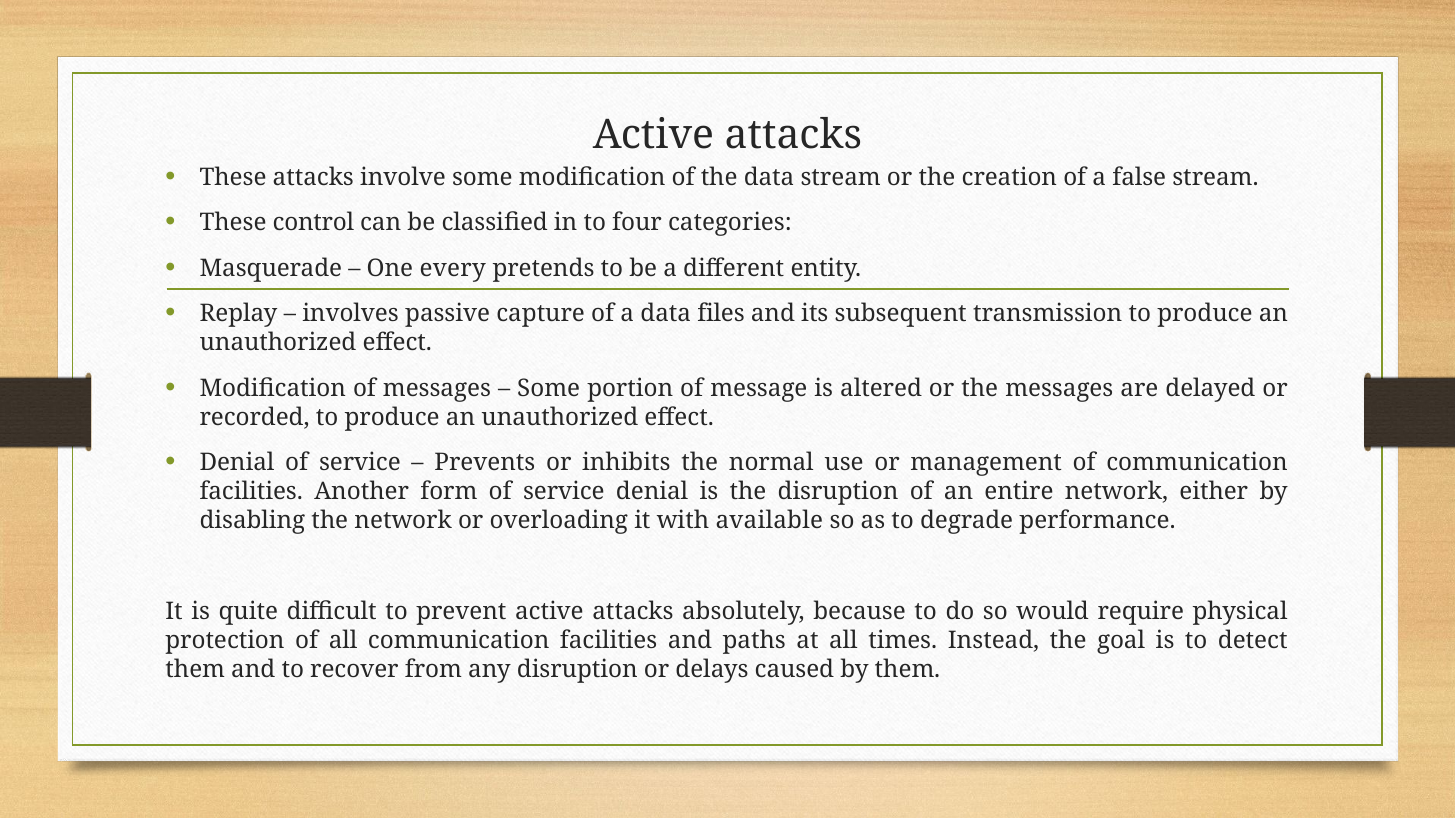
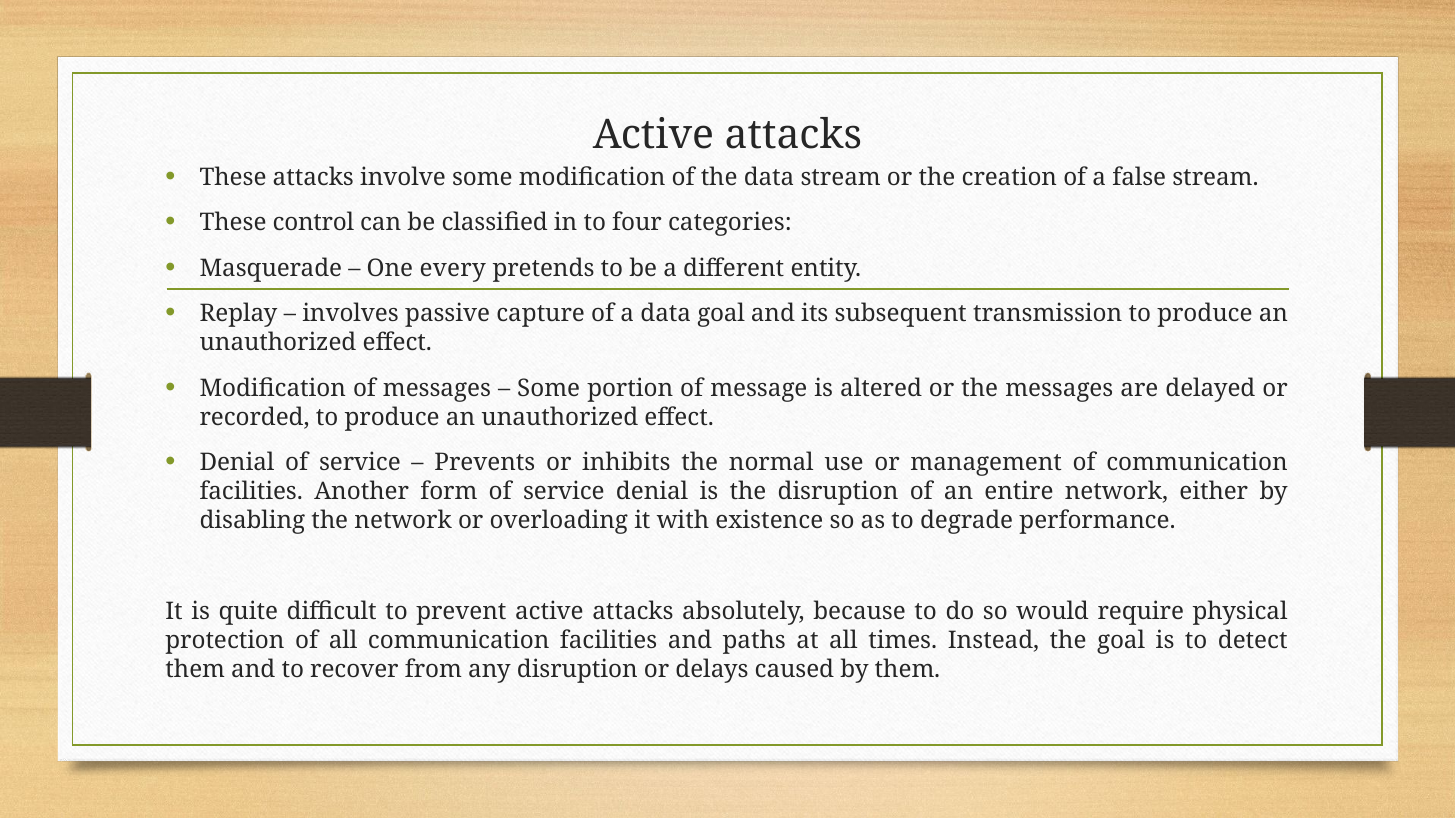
data files: files -> goal (721, 314)
available: available -> existence (769, 521)
